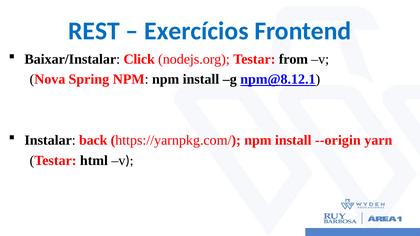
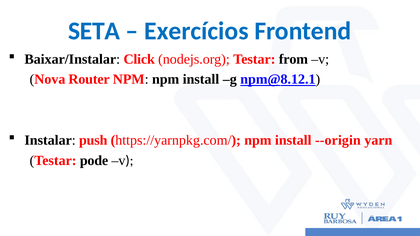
REST: REST -> SETA (94, 31)
Spring: Spring -> Router (89, 79)
back: back -> push (93, 140)
html: html -> pode (94, 161)
